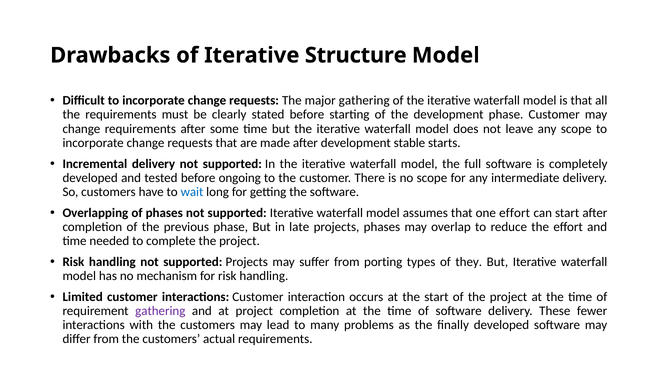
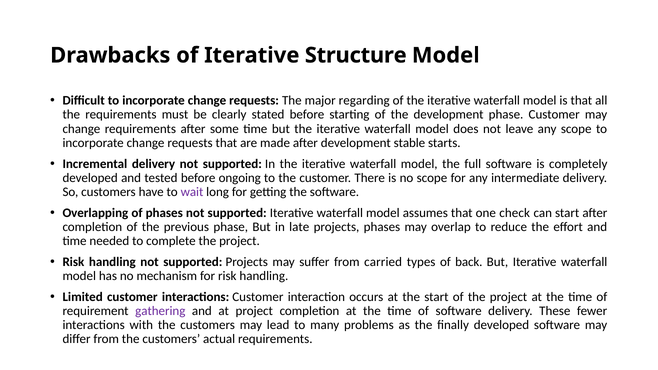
major gathering: gathering -> regarding (364, 101)
wait colour: blue -> purple (192, 192)
one effort: effort -> check (515, 213)
porting: porting -> carried (383, 262)
they: they -> back (469, 262)
